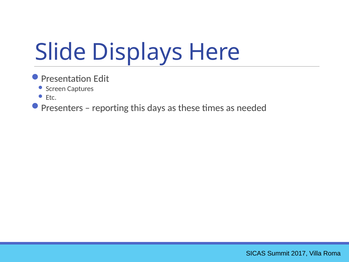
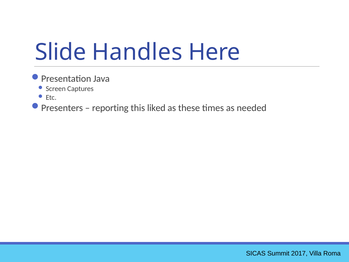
Displays: Displays -> Handles (137, 52)
Edit: Edit -> Java (101, 79)
days: days -> liked (156, 108)
